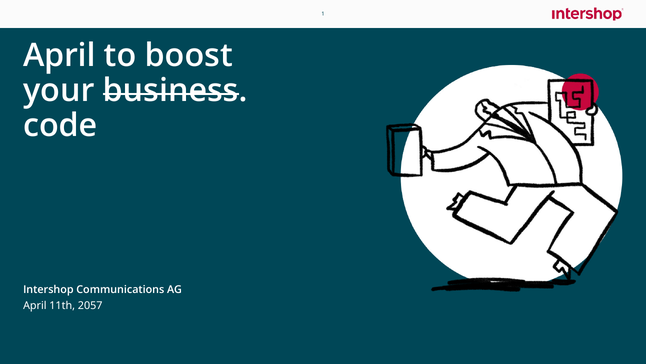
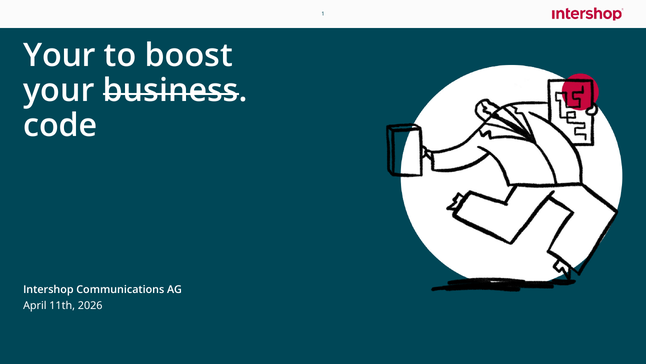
April: April -> Your (59, 55)
2057: 2057 -> 2026 (90, 305)
